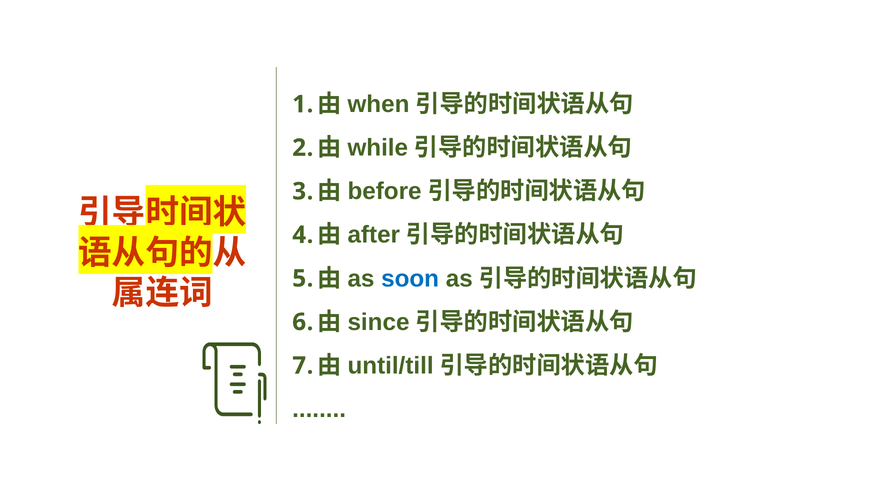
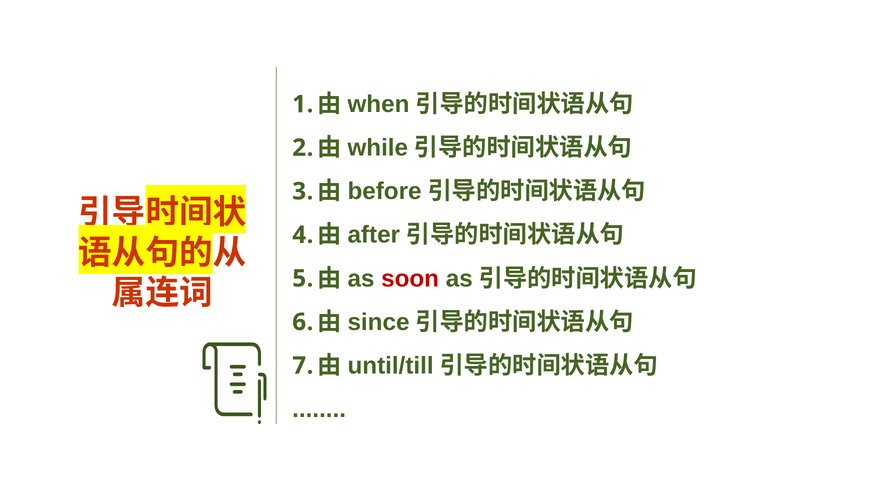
soon colour: blue -> red (410, 279)
